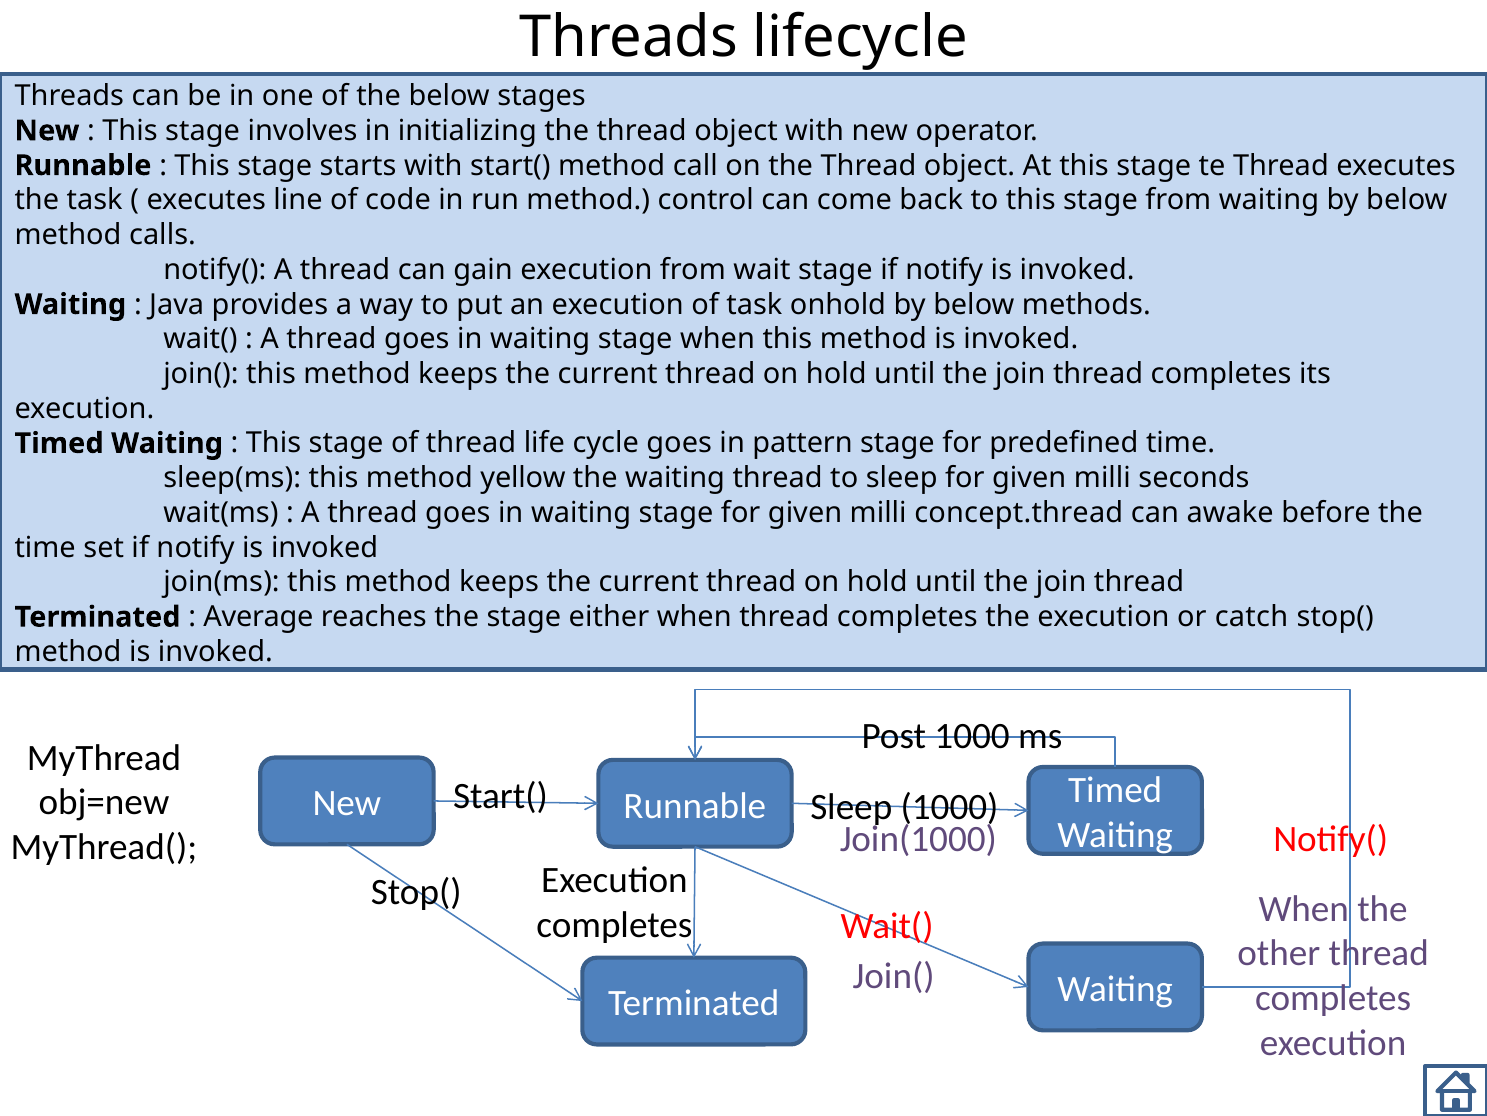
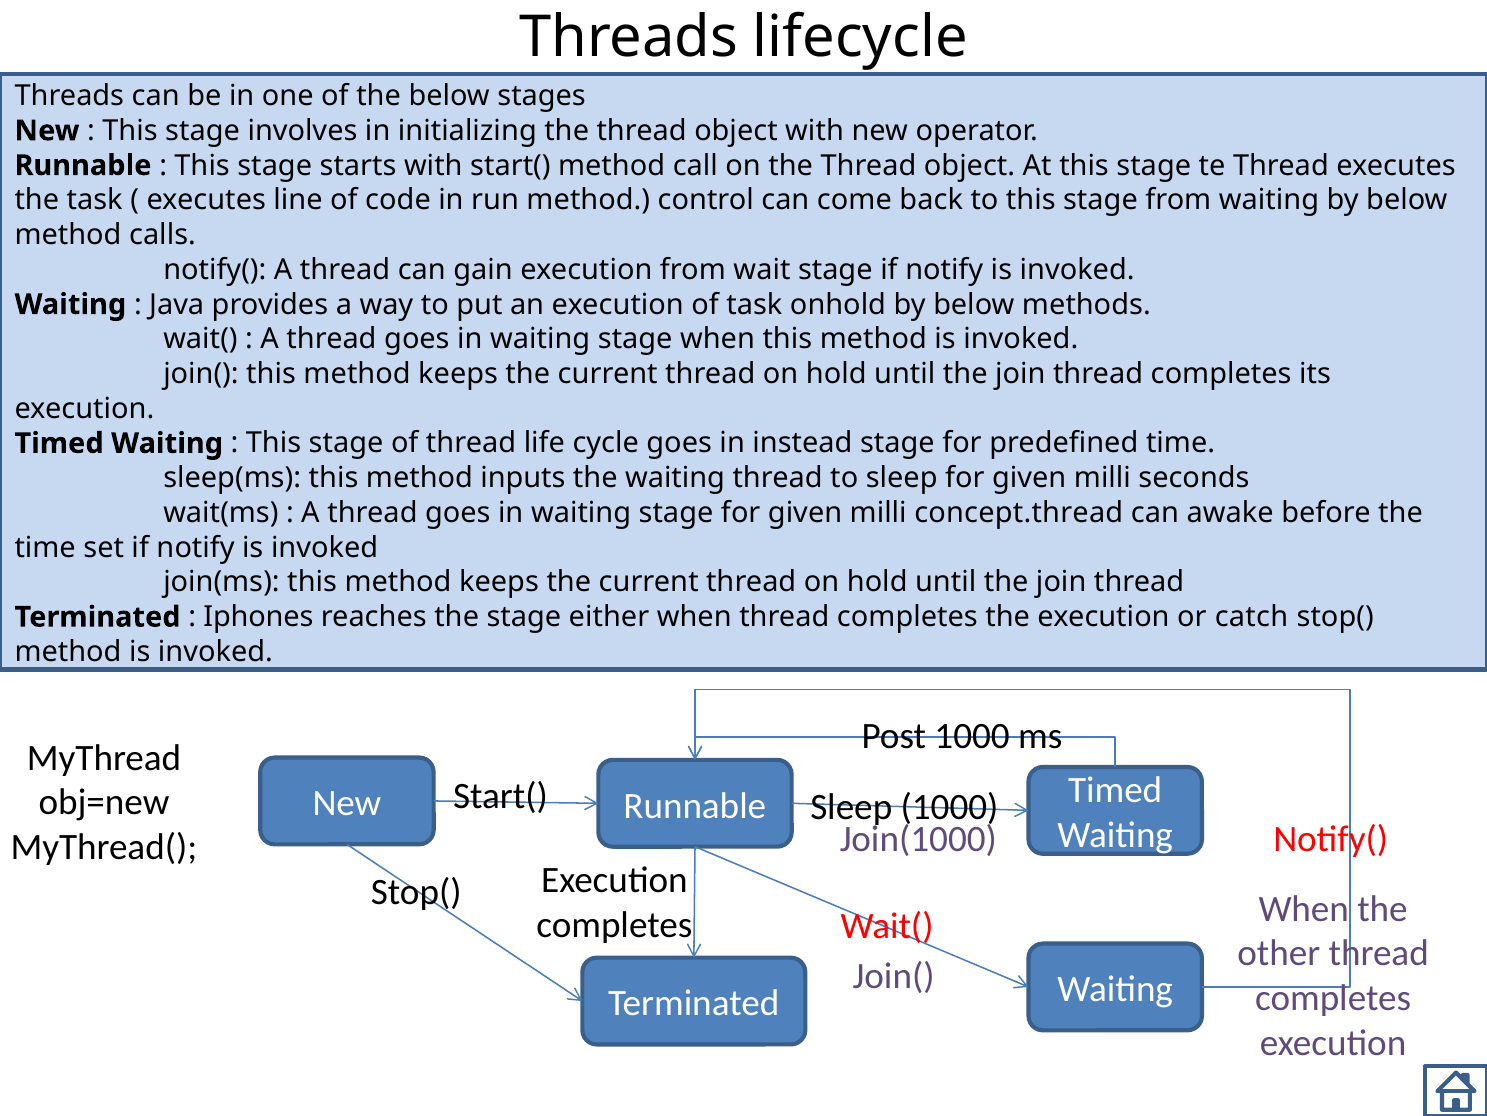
pattern: pattern -> instead (802, 443)
yellow: yellow -> inputs (523, 478)
Average: Average -> Iphones (258, 617)
